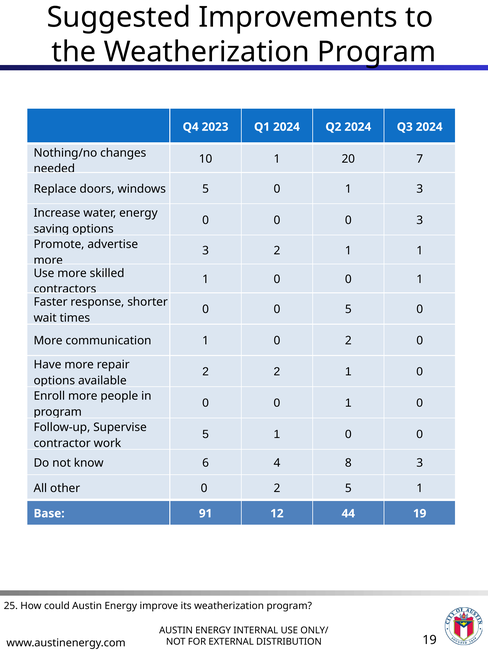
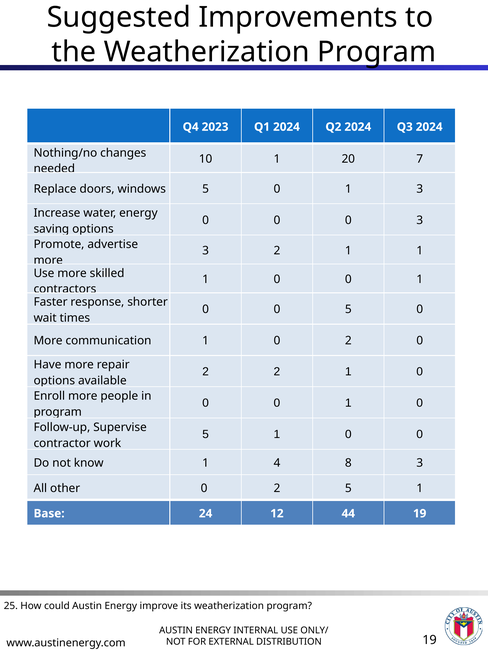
know 6: 6 -> 1 (206, 463)
91: 91 -> 24 (206, 514)
